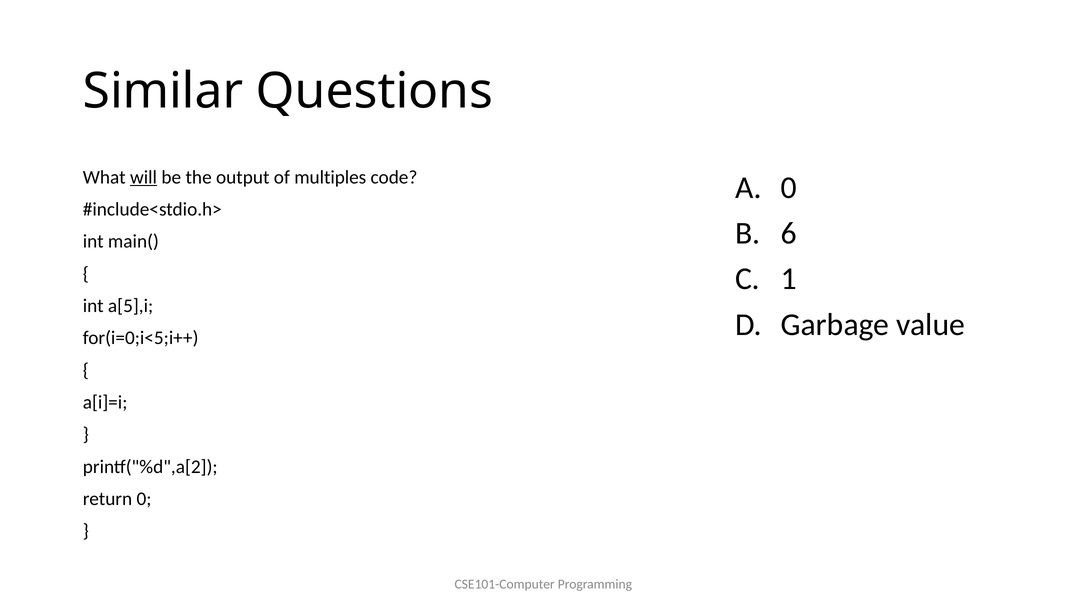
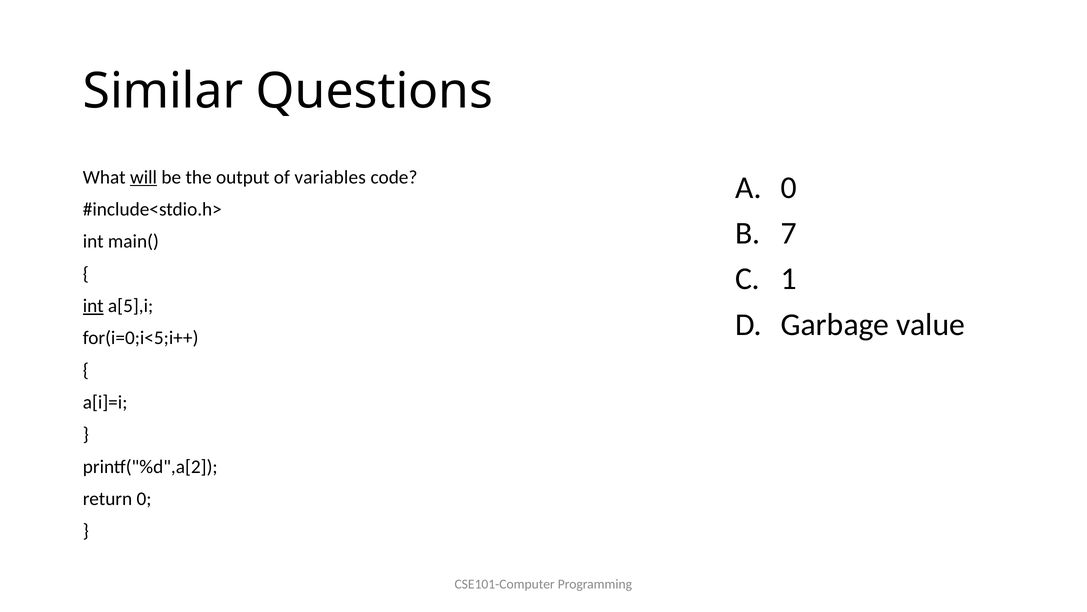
multiples: multiples -> variables (330, 177)
6: 6 -> 7 (789, 233)
int underline: none -> present (93, 306)
